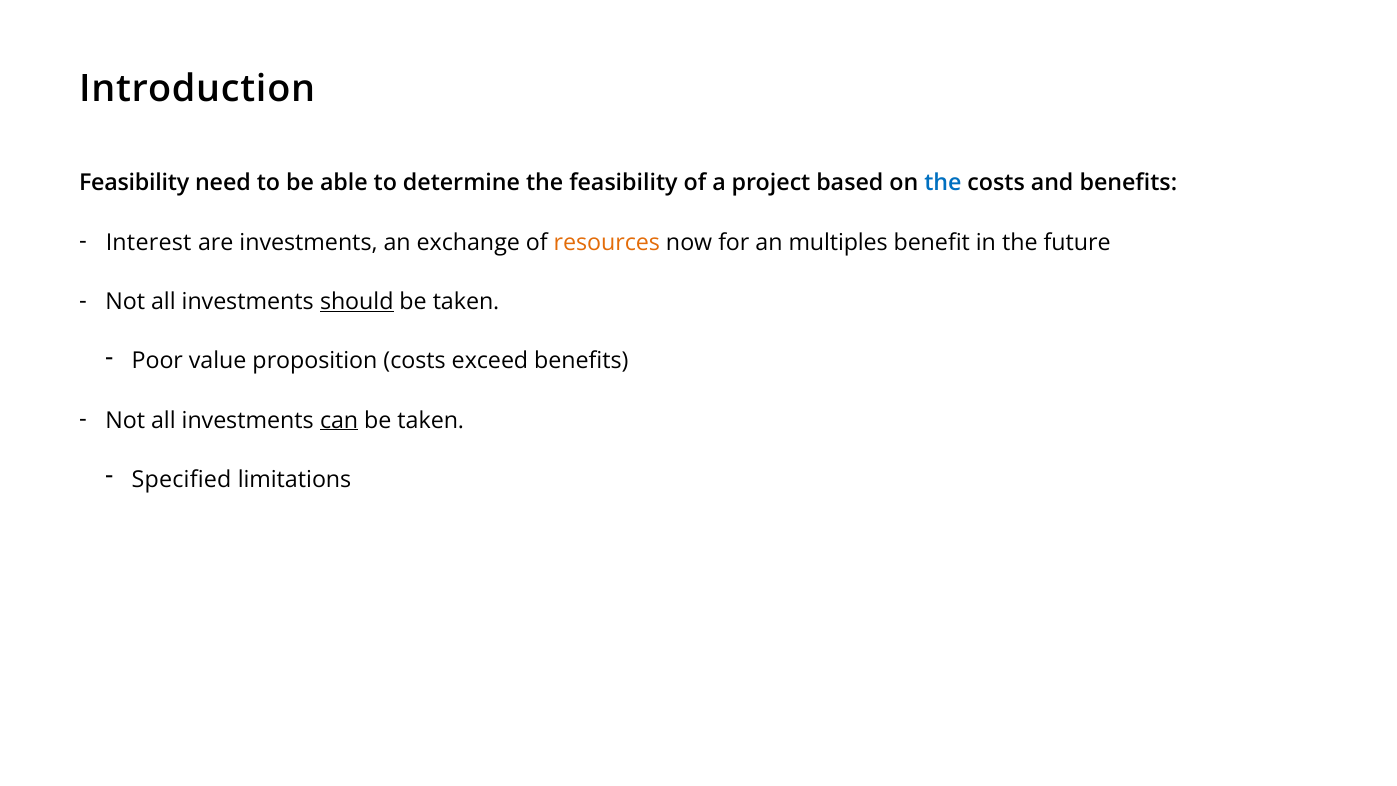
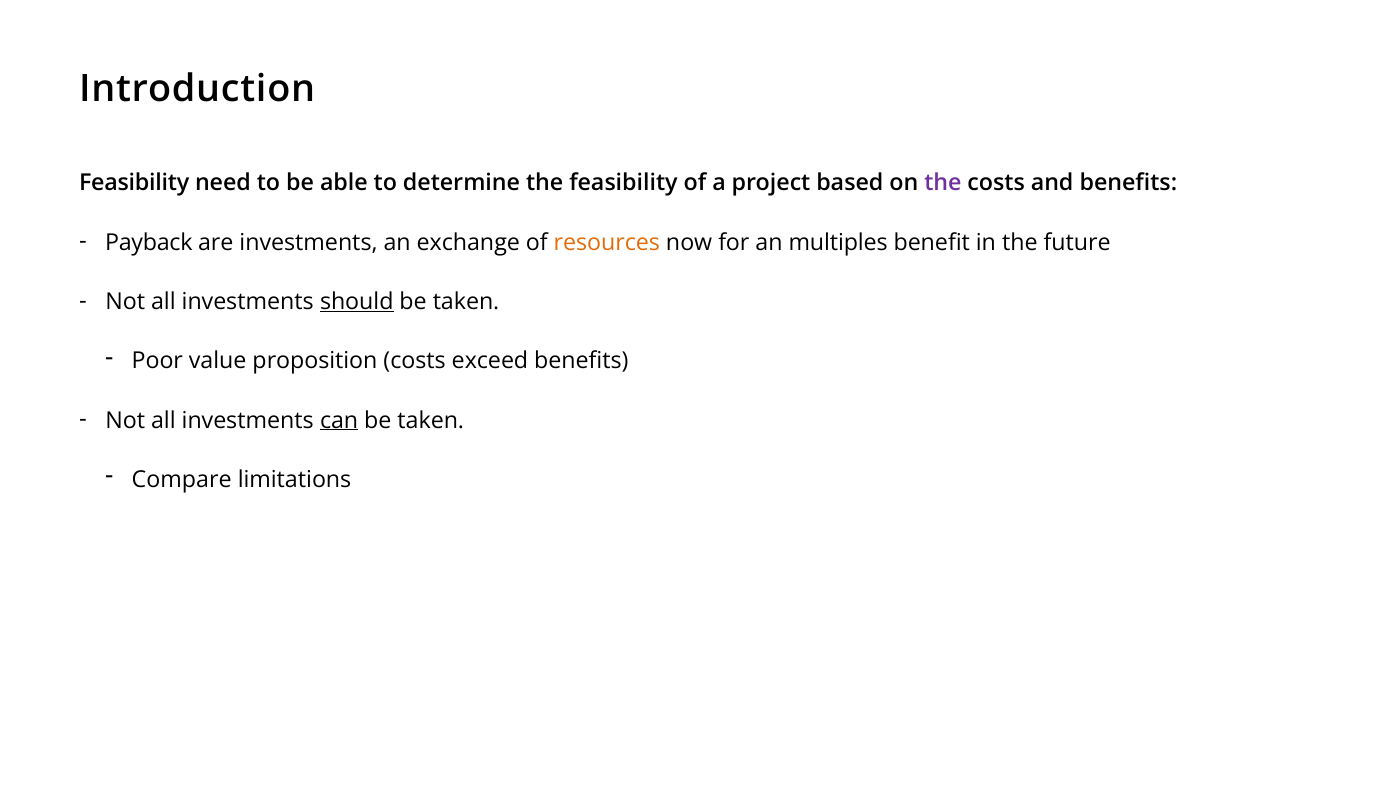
the colour: blue -> purple (943, 183)
Interest: Interest -> Payback (149, 242)
Specified: Specified -> Compare (182, 480)
